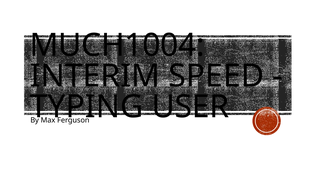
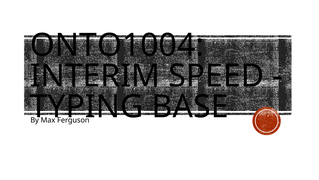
MUCH1004: MUCH1004 -> ONTO1004 (117, 45)
USER: USER -> BASE (190, 106)
